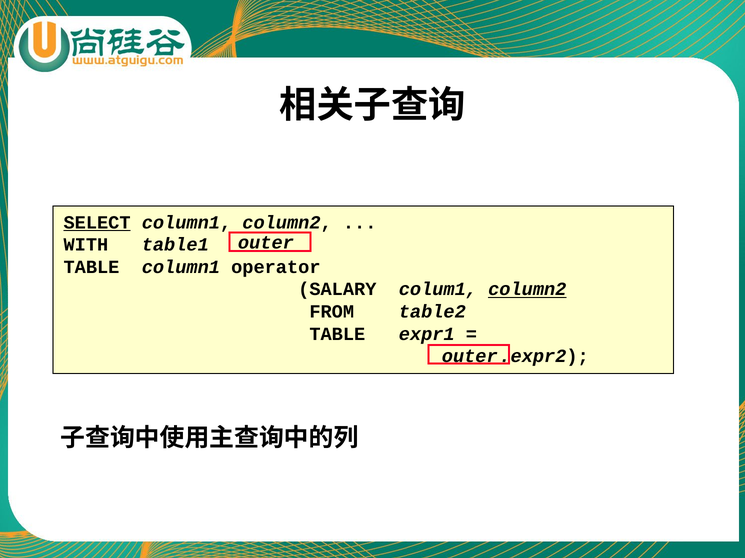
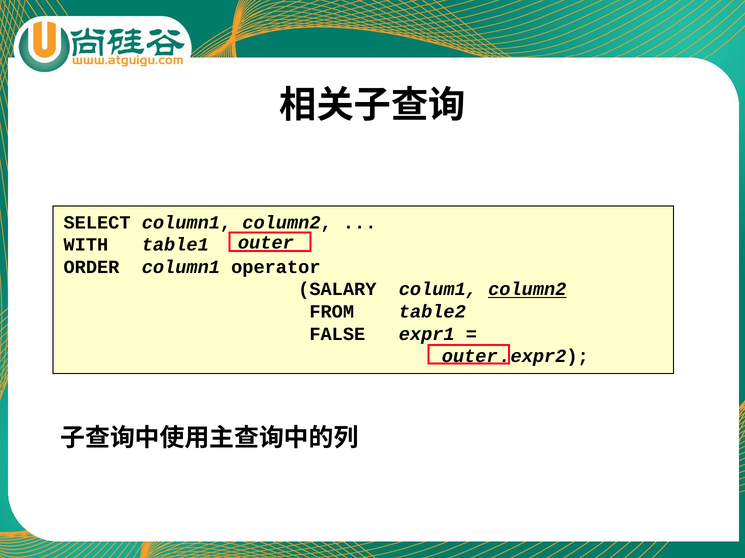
SELECT underline: present -> none (97, 223)
TABLE: TABLE -> ORDER (91, 267)
TABLE: TABLE -> FALSE (337, 334)
